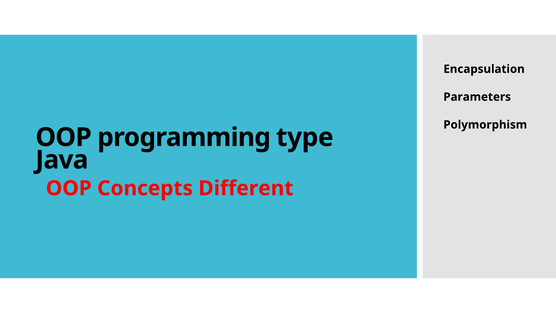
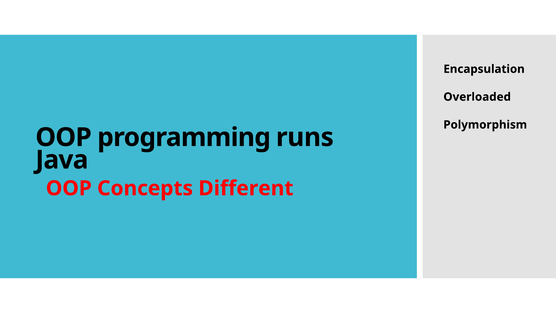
Parameters: Parameters -> Overloaded (477, 97)
type: type -> runs (305, 137)
